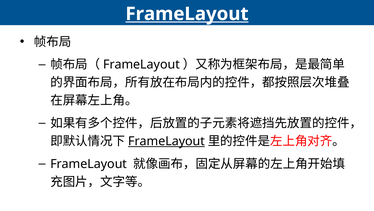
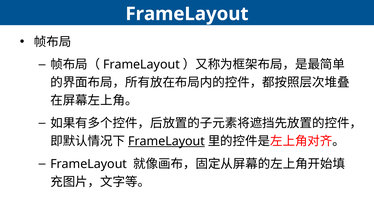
FrameLayout underline: present -> none (187, 14)
